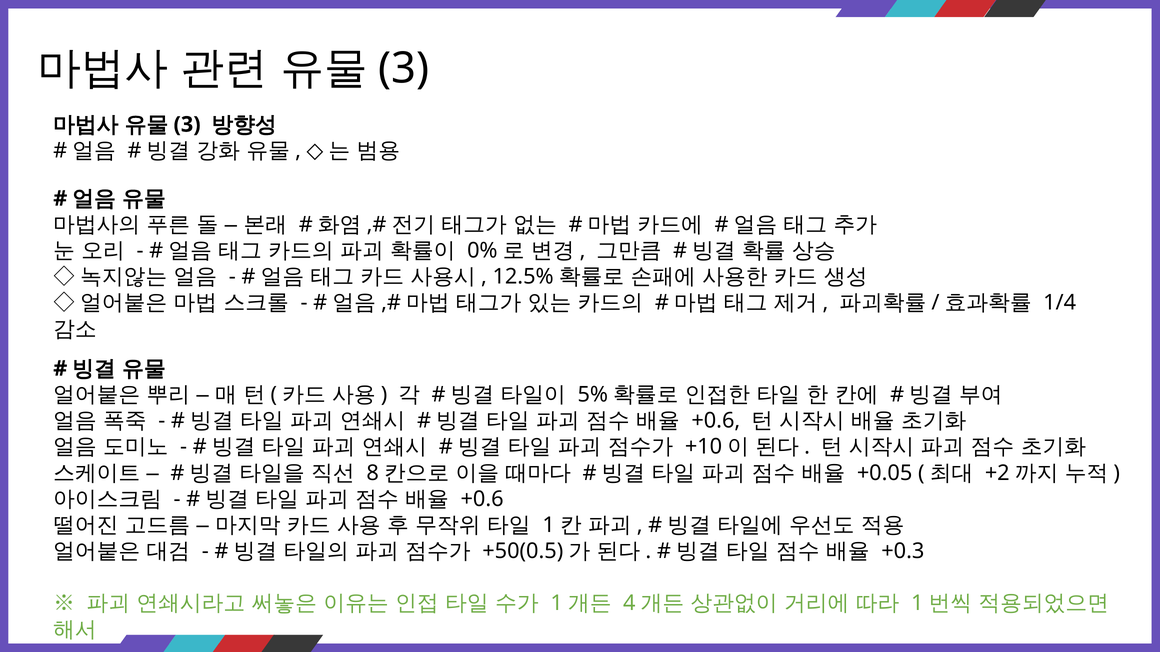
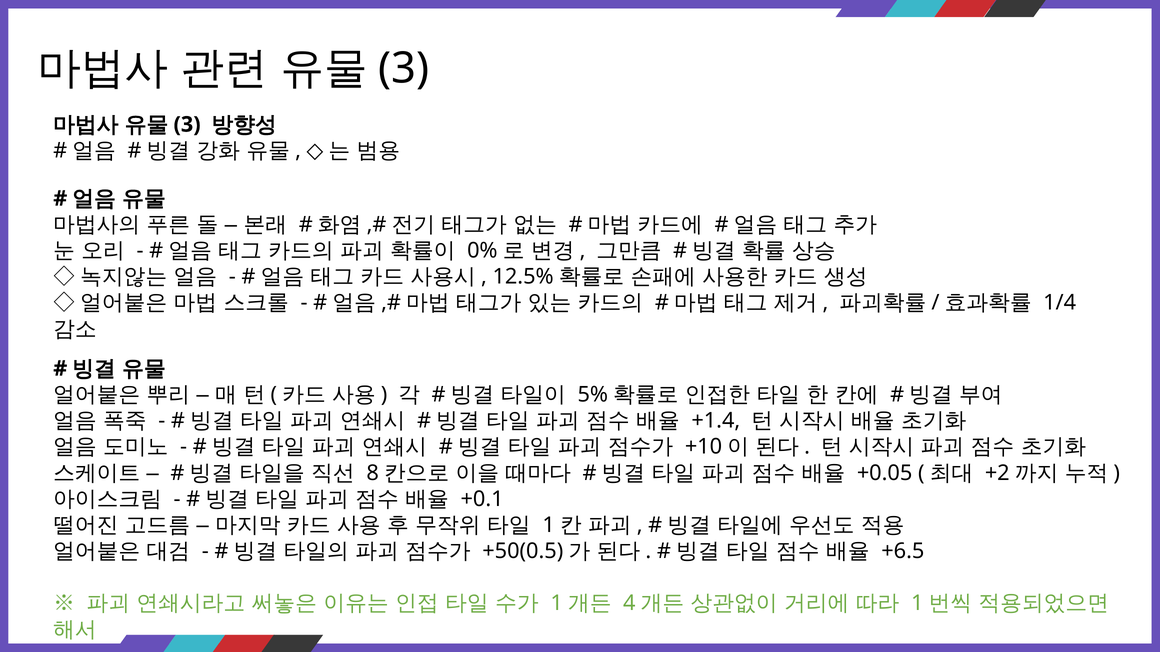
+0.6: +0.6 -> +1.4 (716, 421)
+0.6: +0.6 -> +0.1 (482, 499)
+0.3: +0.3 -> +6.5 (903, 552)
